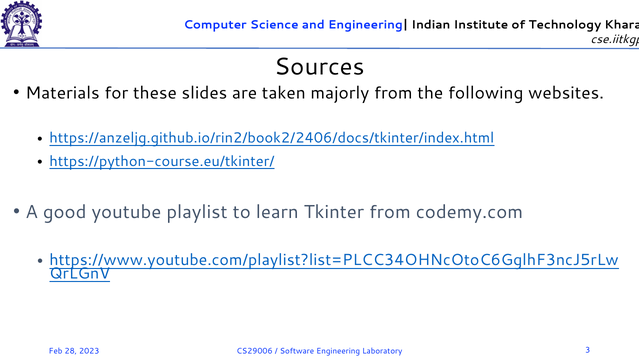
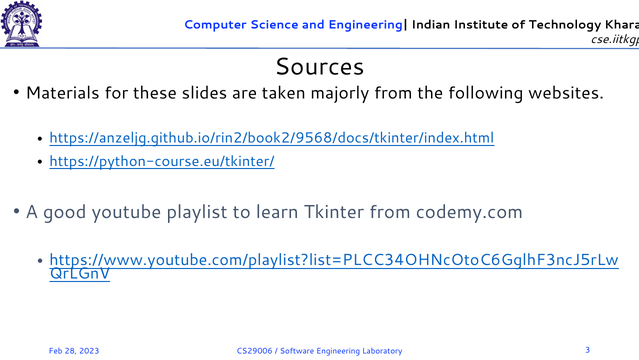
https://anzeljg.github.io/rin2/book2/2406/docs/tkinter/index.html: https://anzeljg.github.io/rin2/book2/2406/docs/tkinter/index.html -> https://anzeljg.github.io/rin2/book2/9568/docs/tkinter/index.html (272, 138)
